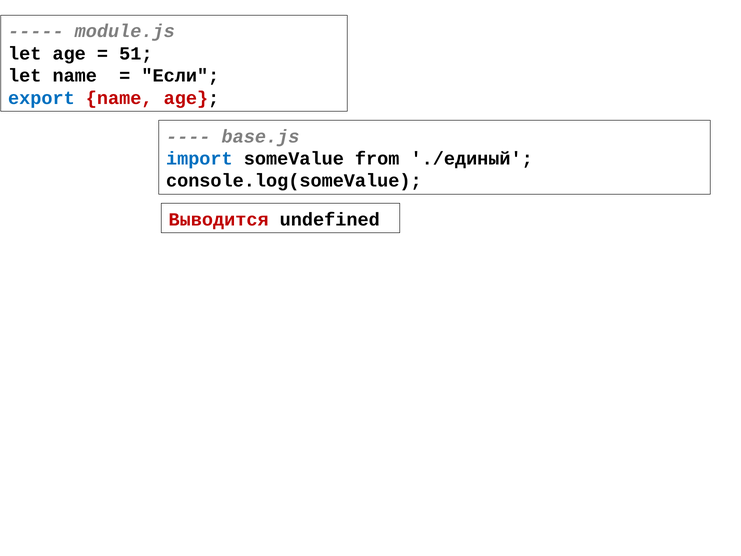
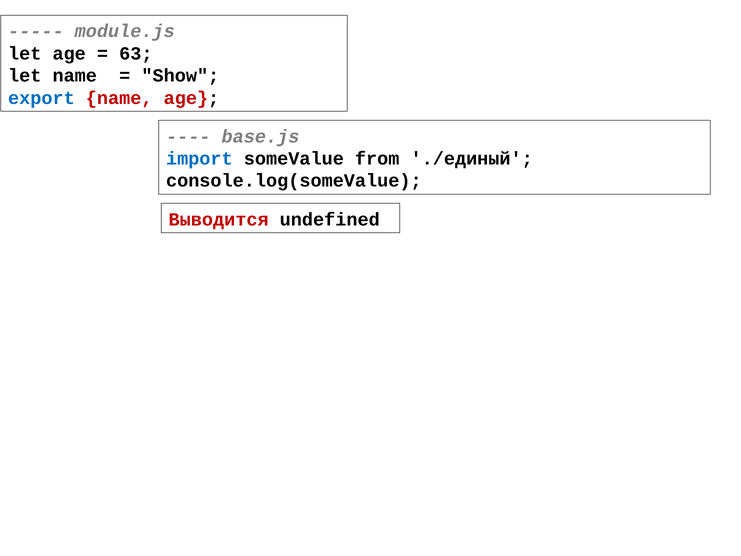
51: 51 -> 63 (136, 54)
Если: Если -> Show (180, 76)
